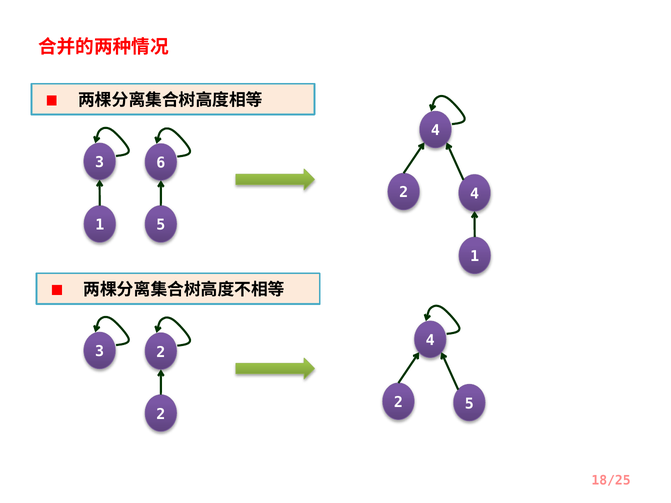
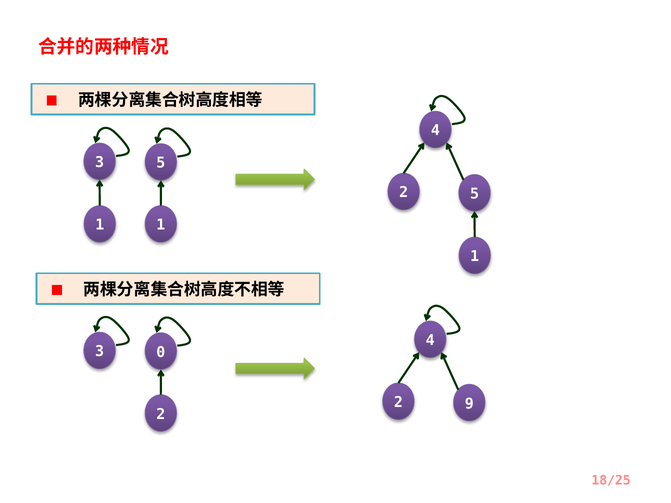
3 6: 6 -> 5 (161, 163)
2 4: 4 -> 5 (475, 194)
1 5: 5 -> 1 (161, 225)
3 2: 2 -> 0 (161, 352)
2 5: 5 -> 9 (469, 404)
